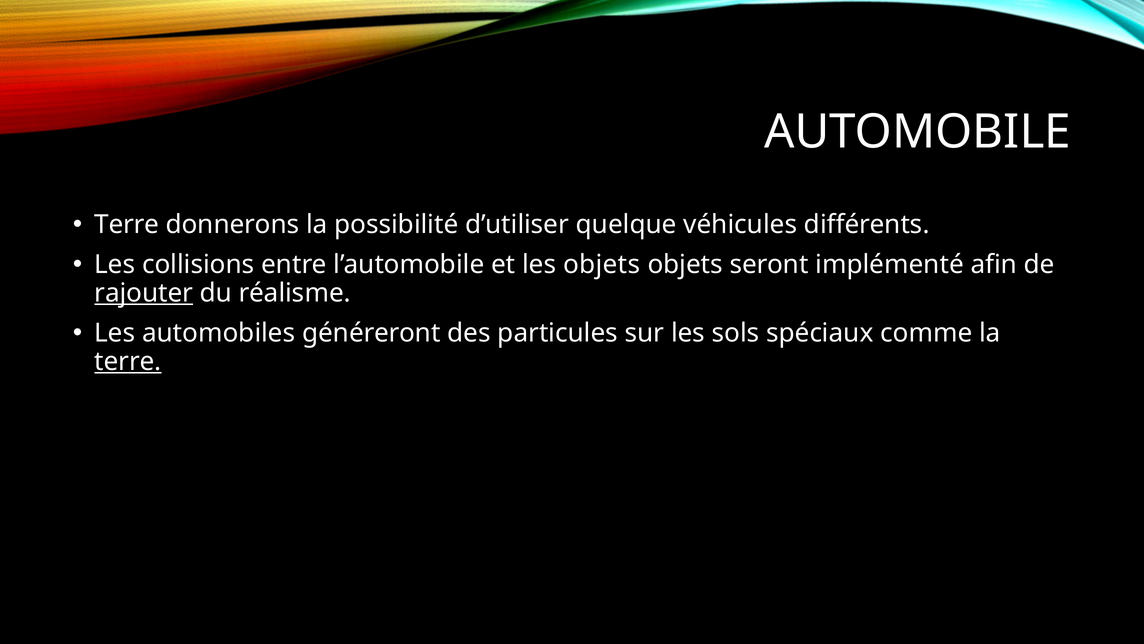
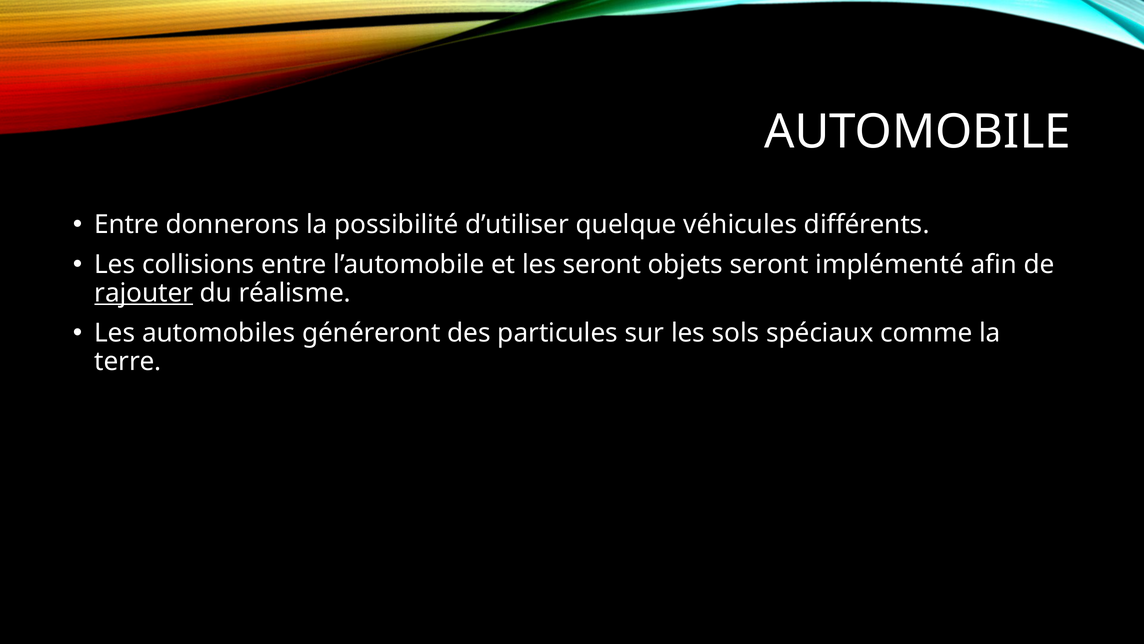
Terre: Terre -> Entre (127, 224)
les objets: objets -> seront (602, 264)
terre underline: present -> none (128, 361)
